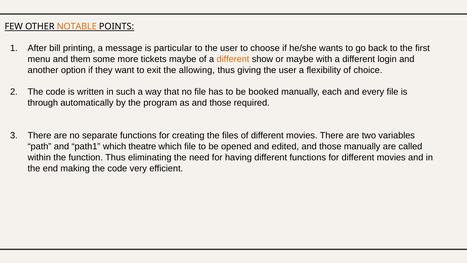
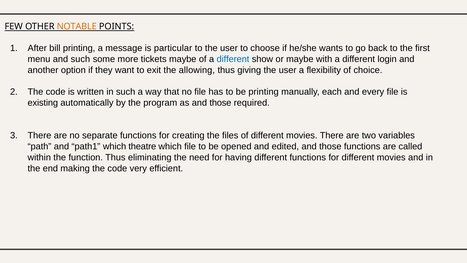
and them: them -> such (80, 59)
different colour: orange -> blue (233, 59)
be booked: booked -> printing (264, 92)
through: through -> existing (43, 103)
those manually: manually -> functions (362, 146)
